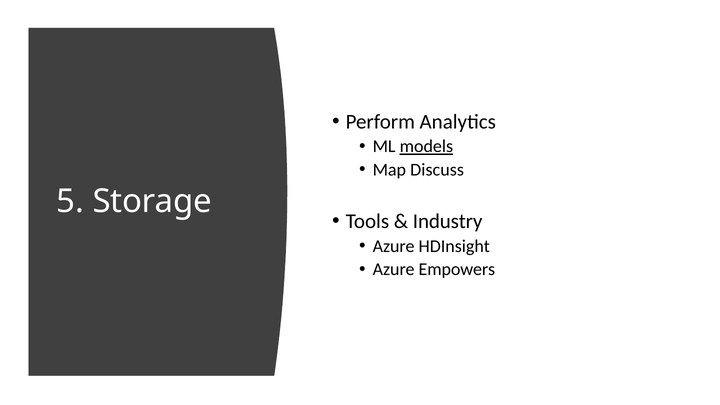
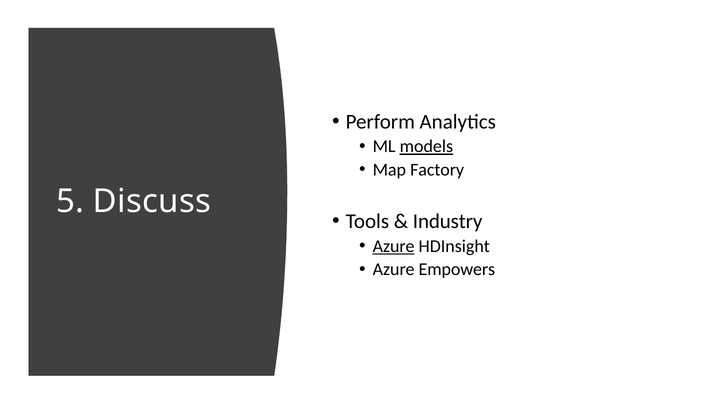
Discuss: Discuss -> Factory (437, 170)
Storage: Storage -> Discuss (152, 201)
Azure underline: none -> present (394, 246)
